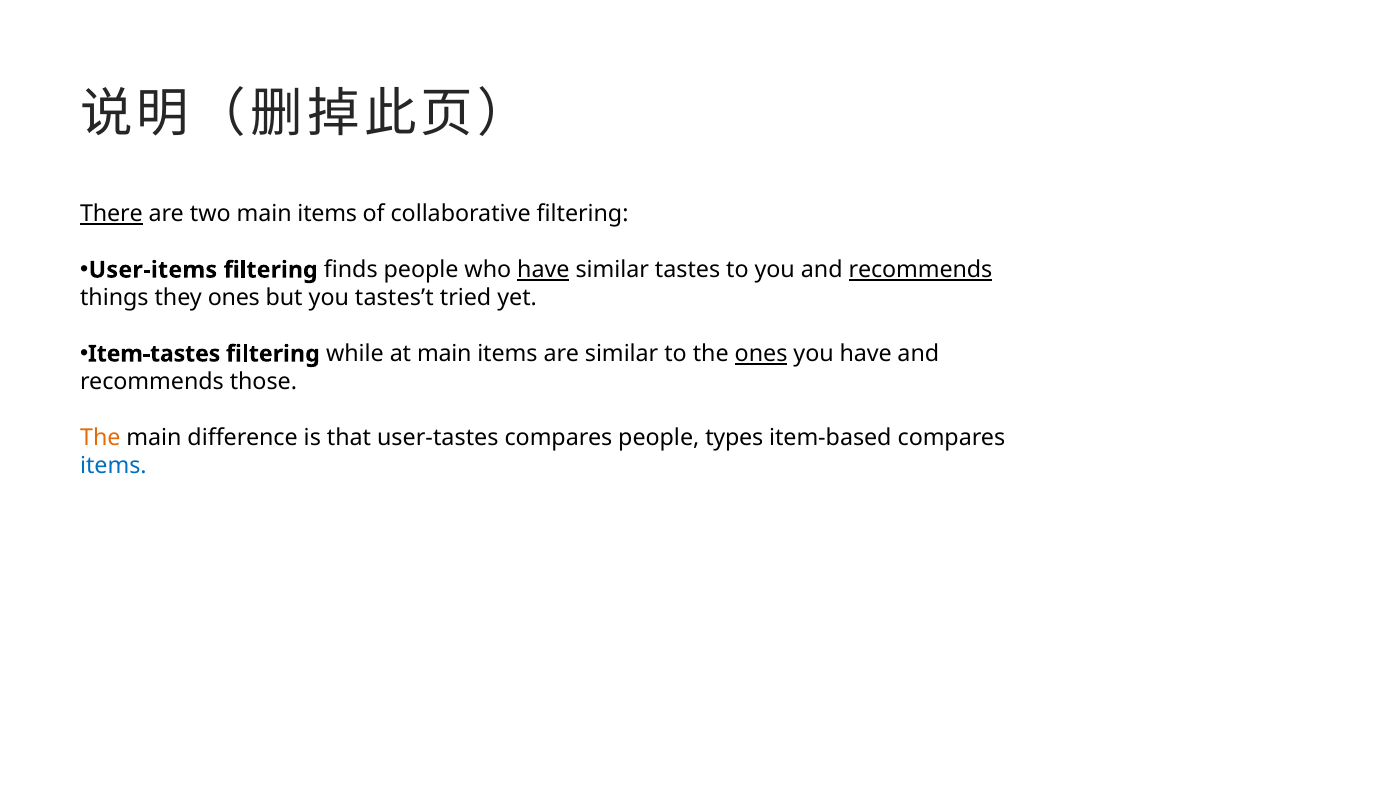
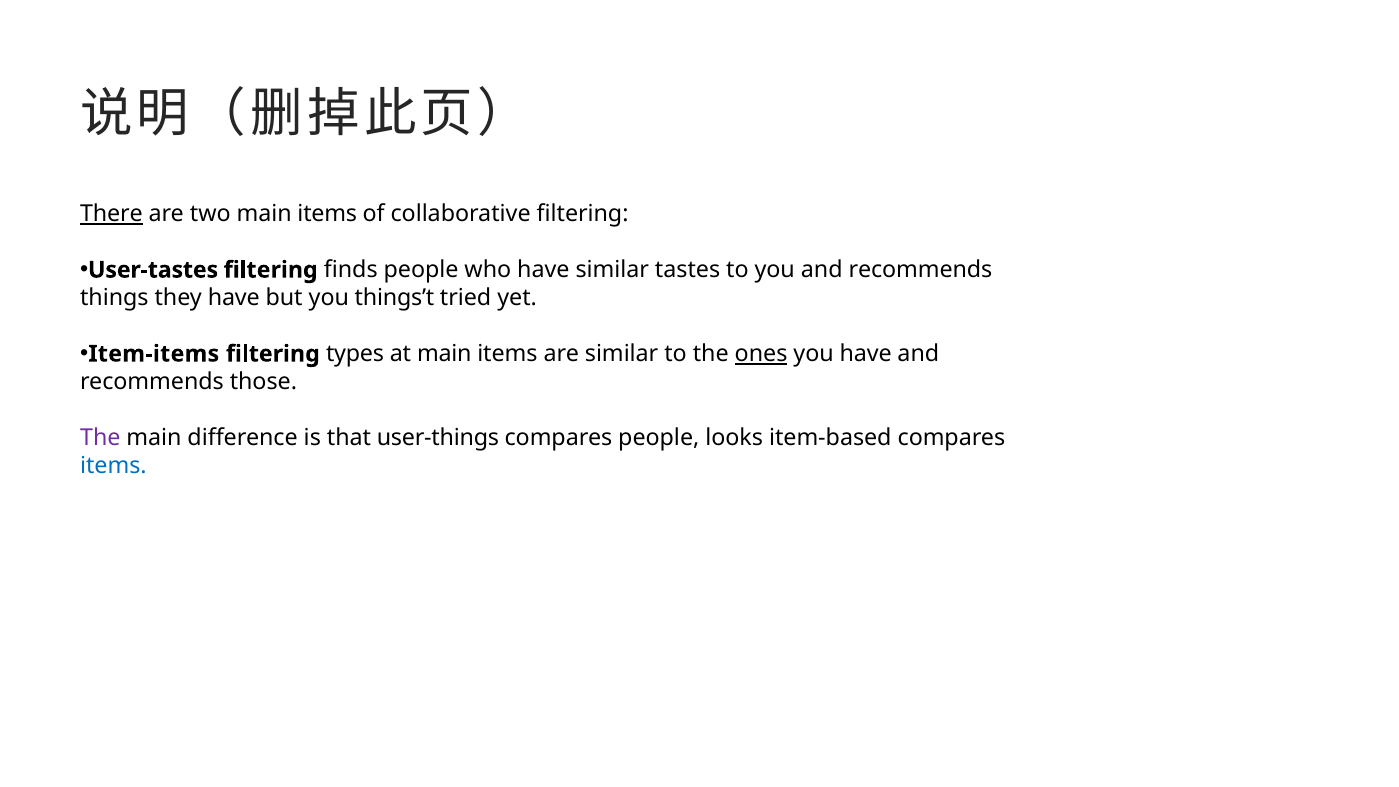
User-items: User-items -> User-tastes (153, 270)
have underline: present -> none (543, 270)
recommends underline: present -> none (920, 270)
they ones: ones -> have (234, 298)
tastes’t: tastes’t -> things’t (395, 298)
Item-tastes: Item-tastes -> Item-items (154, 354)
while: while -> types (355, 354)
The colour: orange -> purple (100, 438)
user-tastes: user-tastes -> user-things (438, 438)
types: types -> looks (734, 438)
